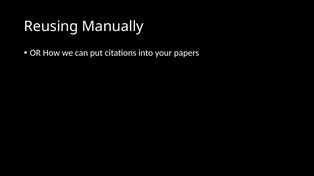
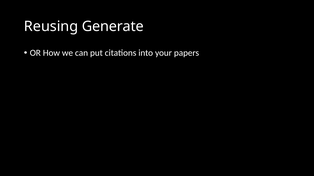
Manually: Manually -> Generate (113, 26)
